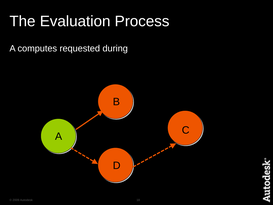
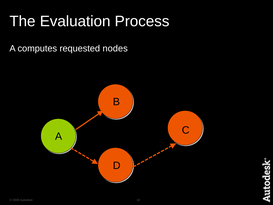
during: during -> nodes (115, 48)
